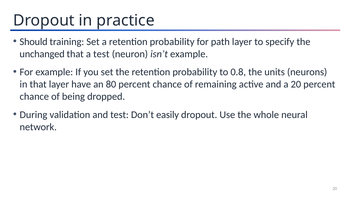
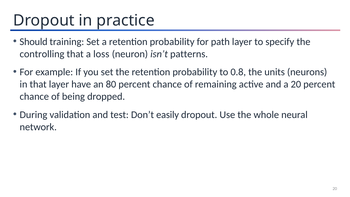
unchanged: unchanged -> controlling (42, 54)
a test: test -> loss (101, 54)
isn’t example: example -> patterns (189, 54)
